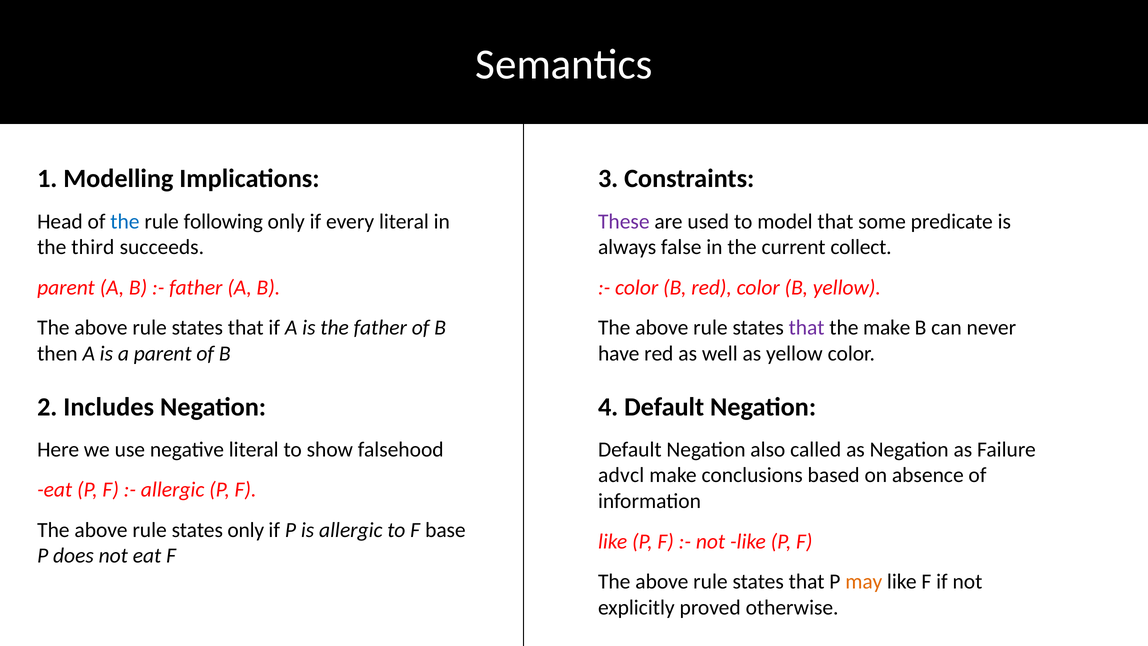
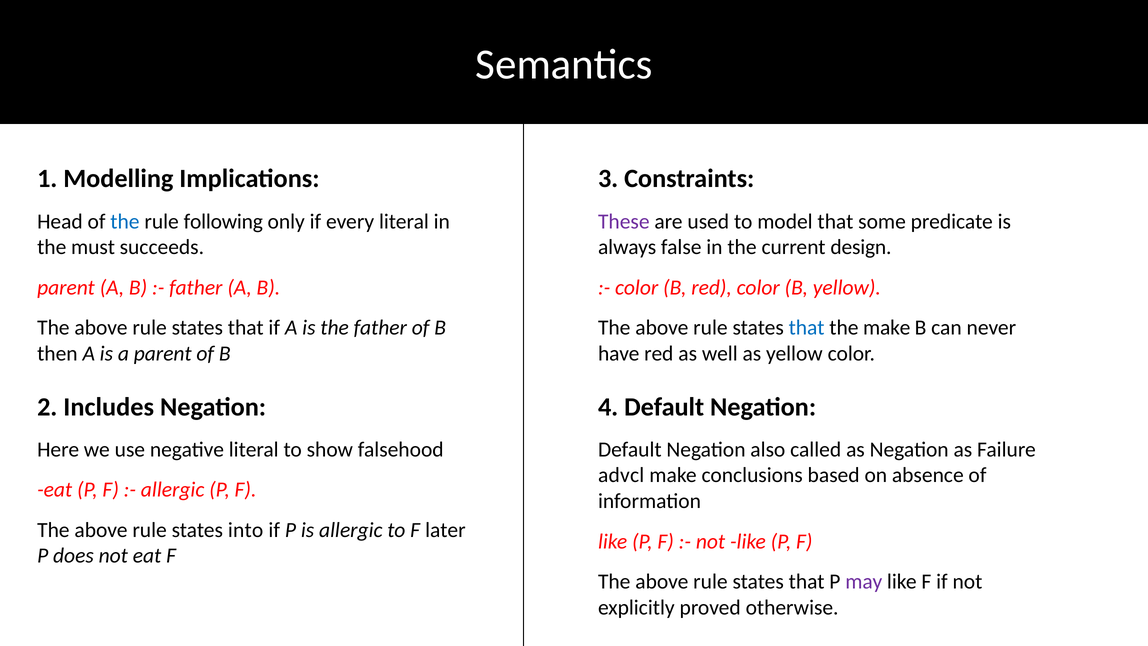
third: third -> must (93, 247)
collect: collect -> design (861, 247)
that colour: purple -> blue (807, 327)
states only: only -> into (246, 530)
base: base -> later (445, 530)
may colour: orange -> purple (864, 581)
